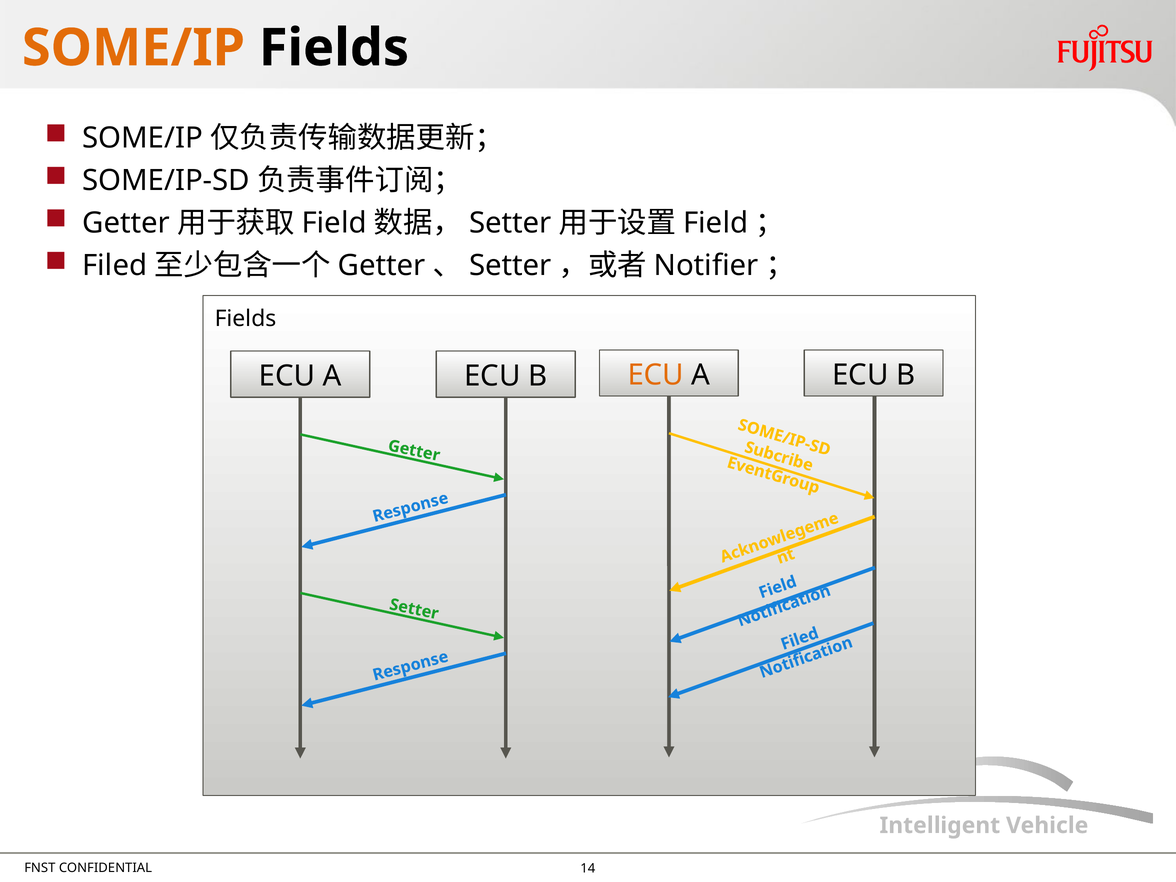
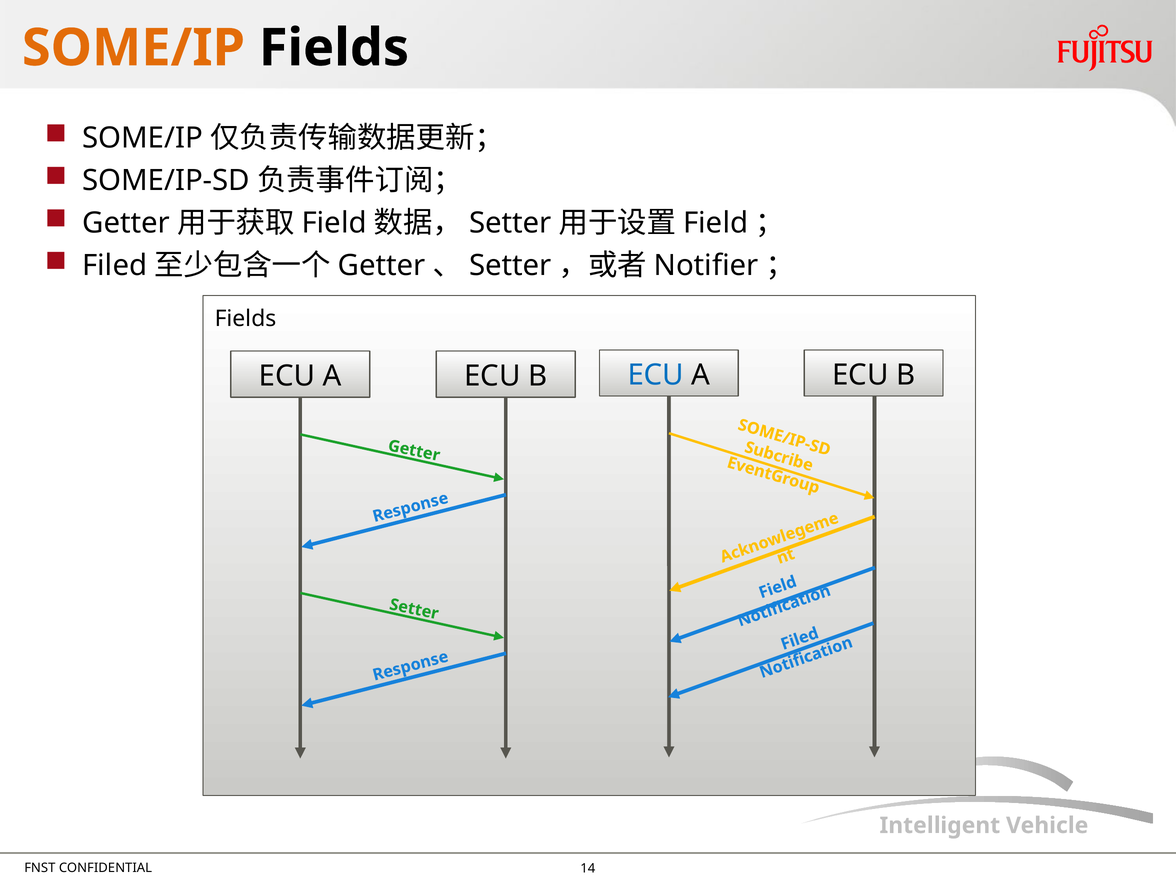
ECU colour: orange -> blue (656, 375)
